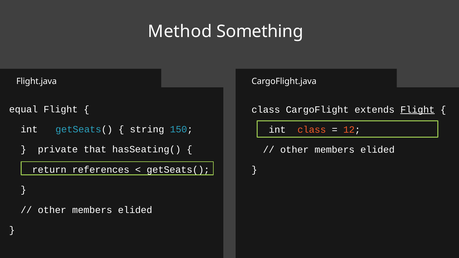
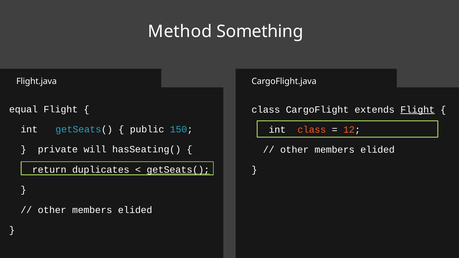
string: string -> public (147, 130)
that: that -> will (95, 150)
references: references -> duplicates (101, 170)
getSeats( underline: none -> present (178, 170)
